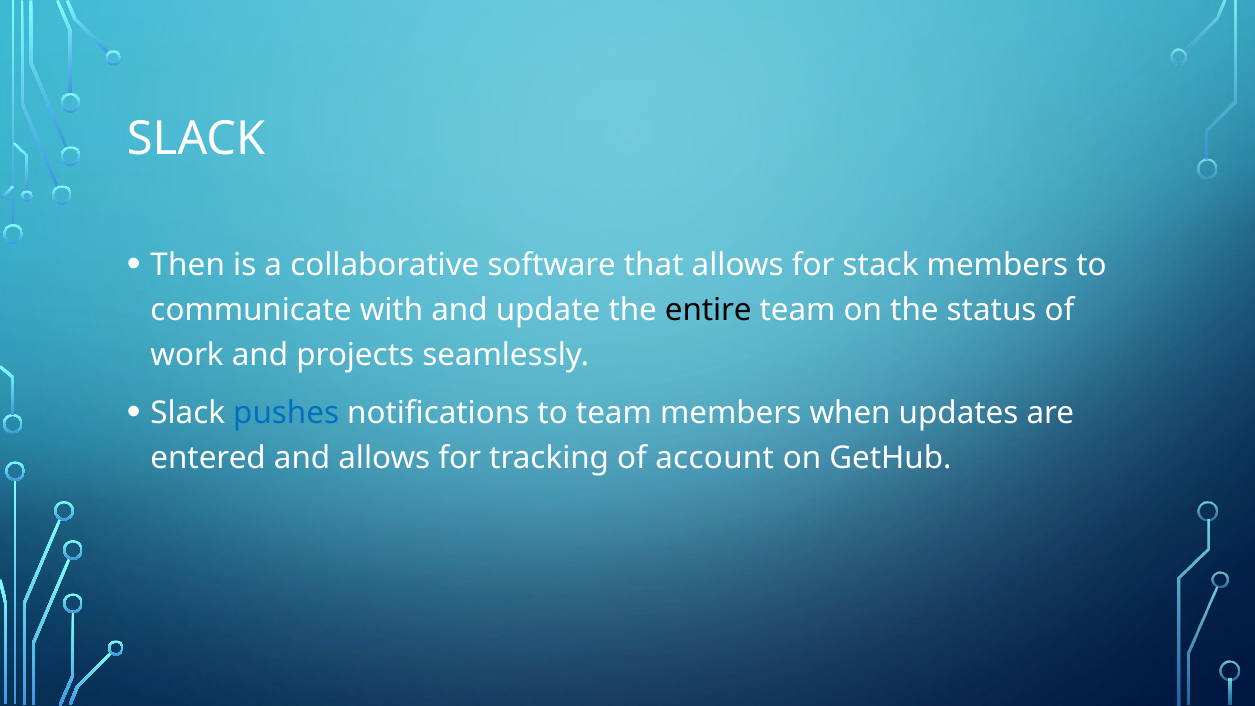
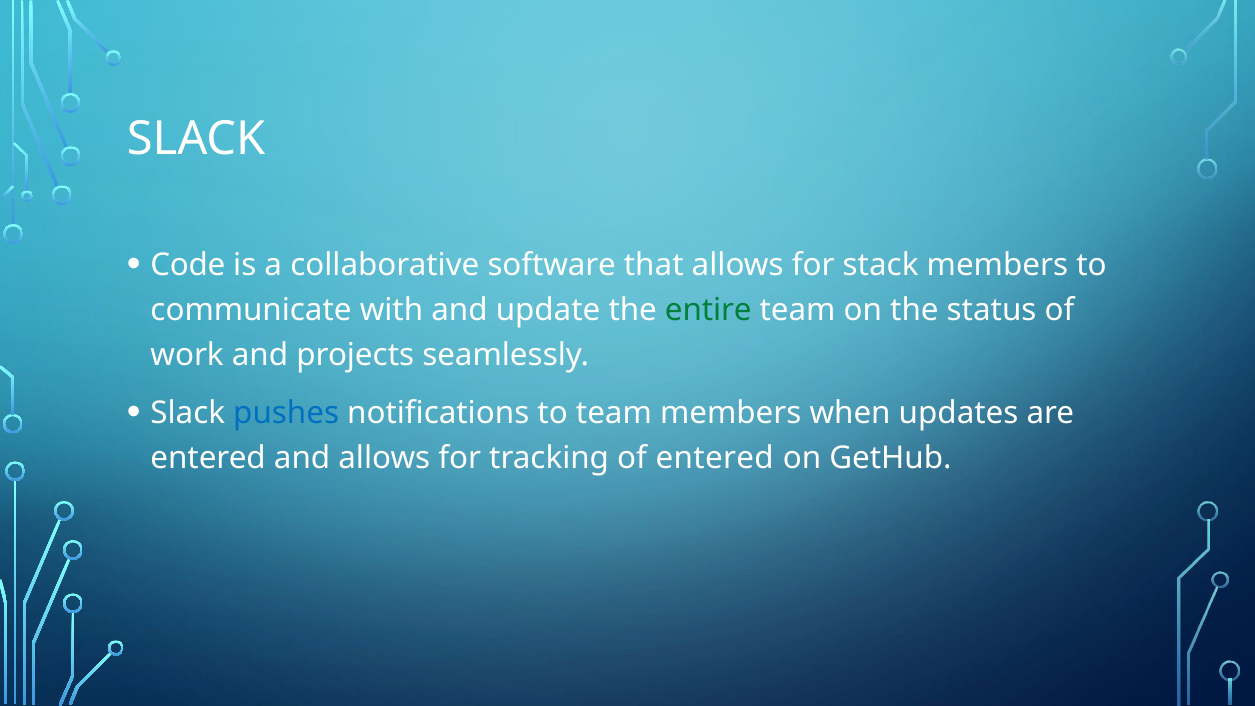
Then: Then -> Code (188, 265)
entire colour: black -> green (708, 310)
of account: account -> entered (715, 459)
